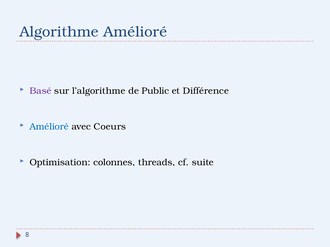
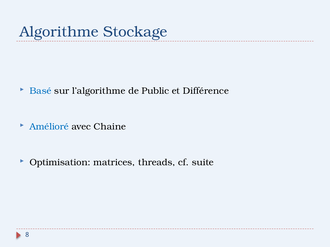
Algorithme Amélioré: Amélioré -> Stockage (135, 32)
Basé colour: purple -> blue (40, 91)
Coeurs: Coeurs -> Chaine (110, 127)
colonnes: colonnes -> matrices (114, 163)
